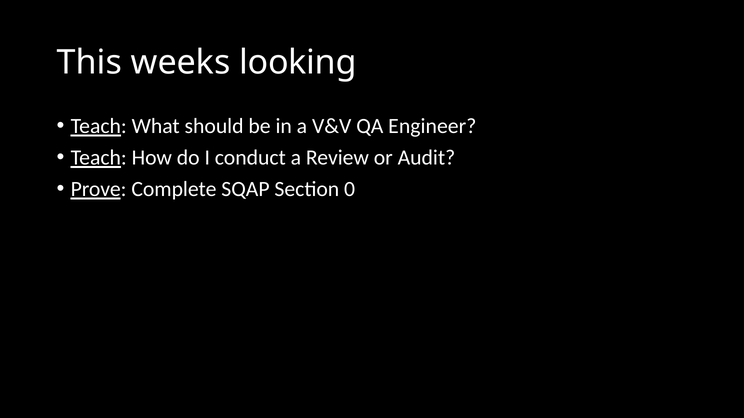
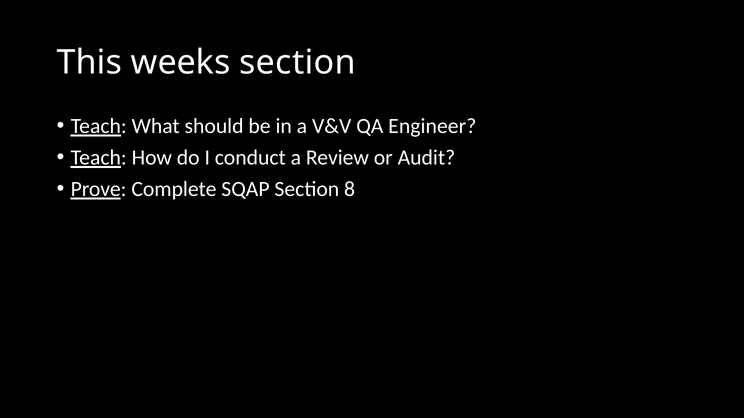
weeks looking: looking -> section (298, 62)
0: 0 -> 8 (350, 189)
